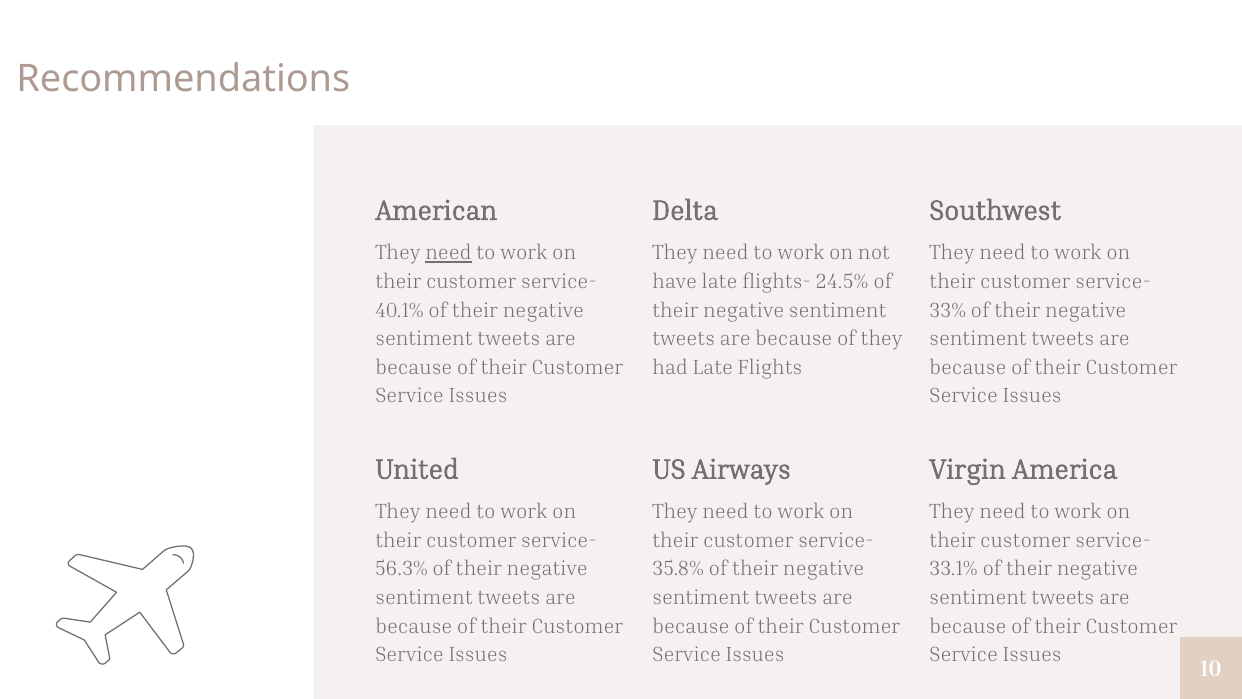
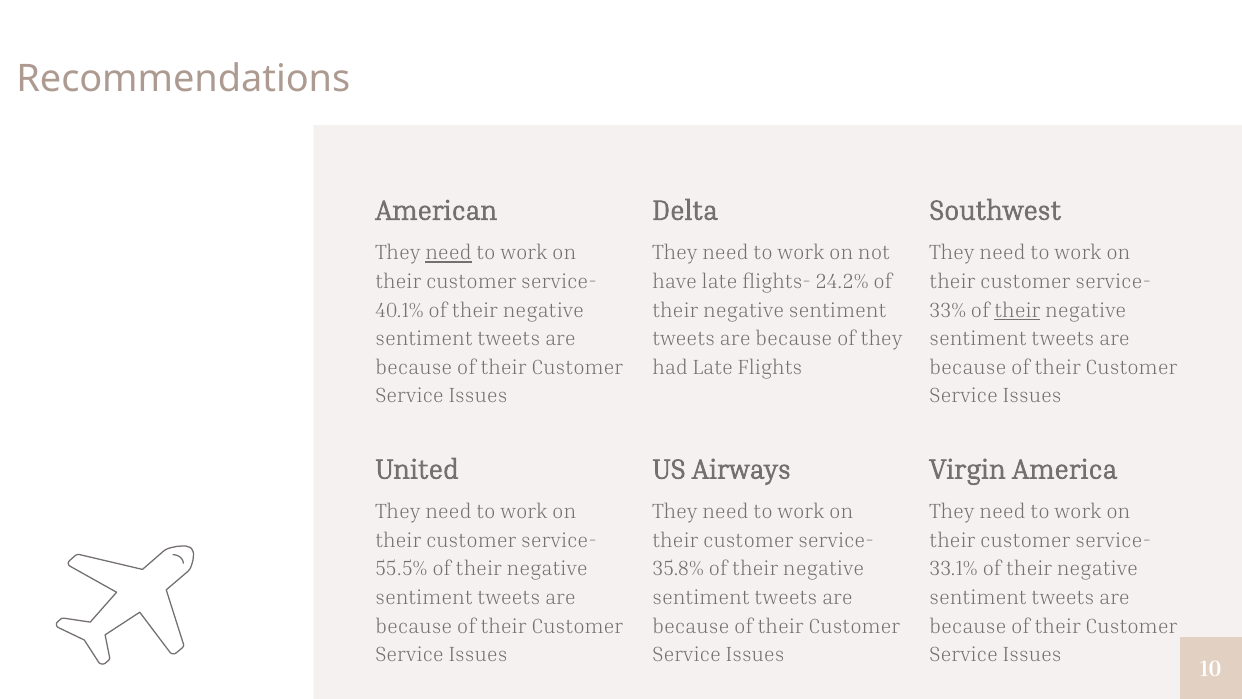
24.5%: 24.5% -> 24.2% (842, 282)
their underline: none -> present (1017, 310)
56.3%: 56.3% -> 55.5% (401, 569)
